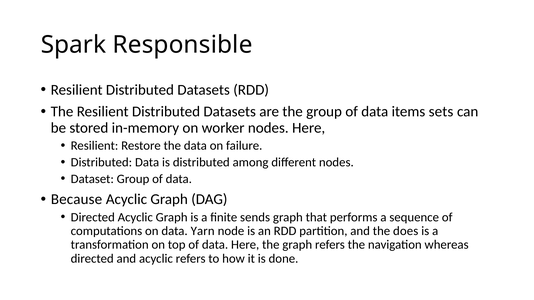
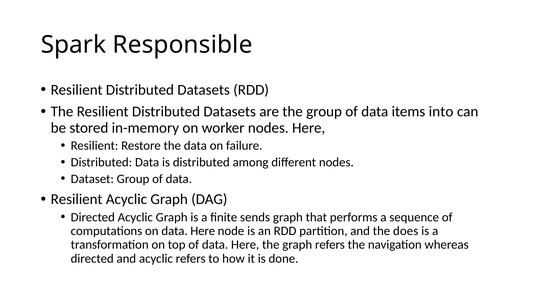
sets: sets -> into (441, 112)
Because: Because -> Resilient (77, 200)
on data Yarn: Yarn -> Here (203, 231)
